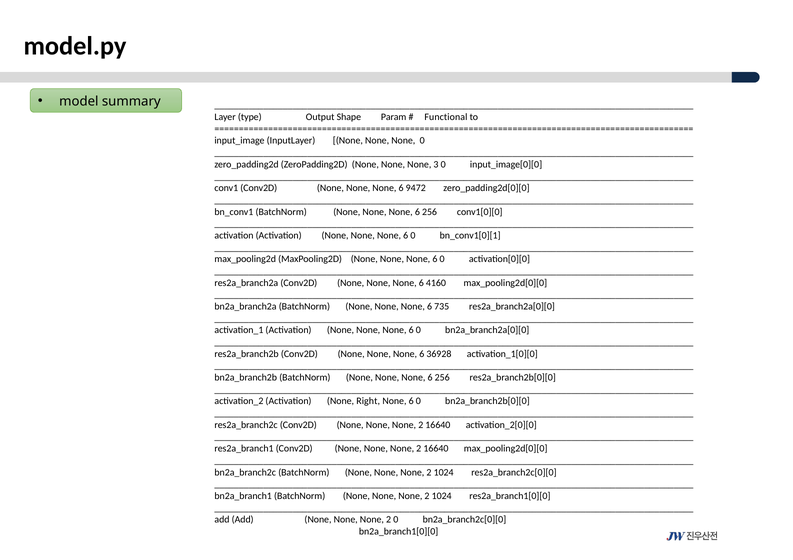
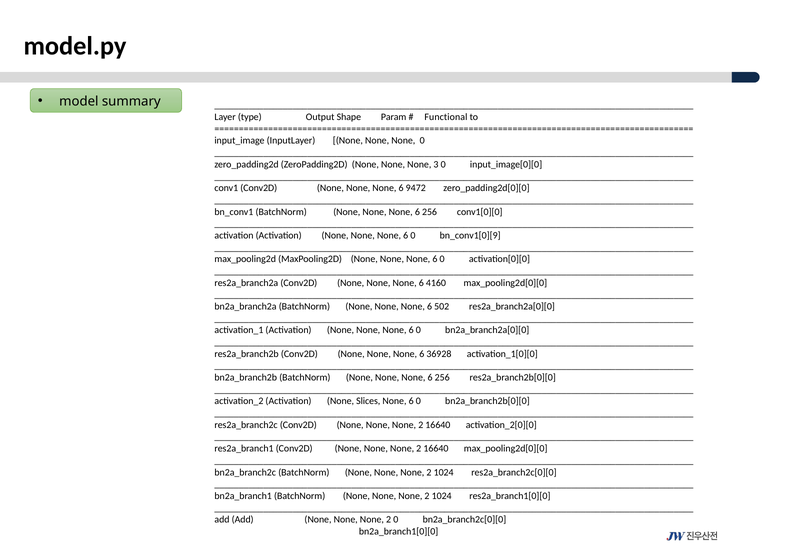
bn_conv1[0][1: bn_conv1[0][1 -> bn_conv1[0][9 (470, 236)
735: 735 -> 502 (442, 307)
Right: Right -> Slices (368, 402)
